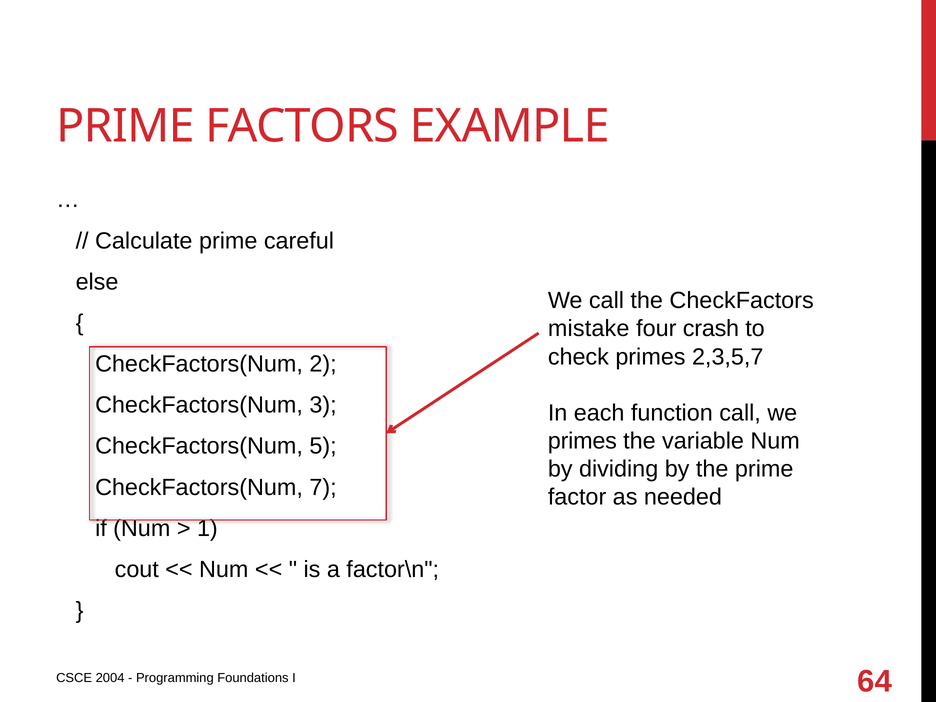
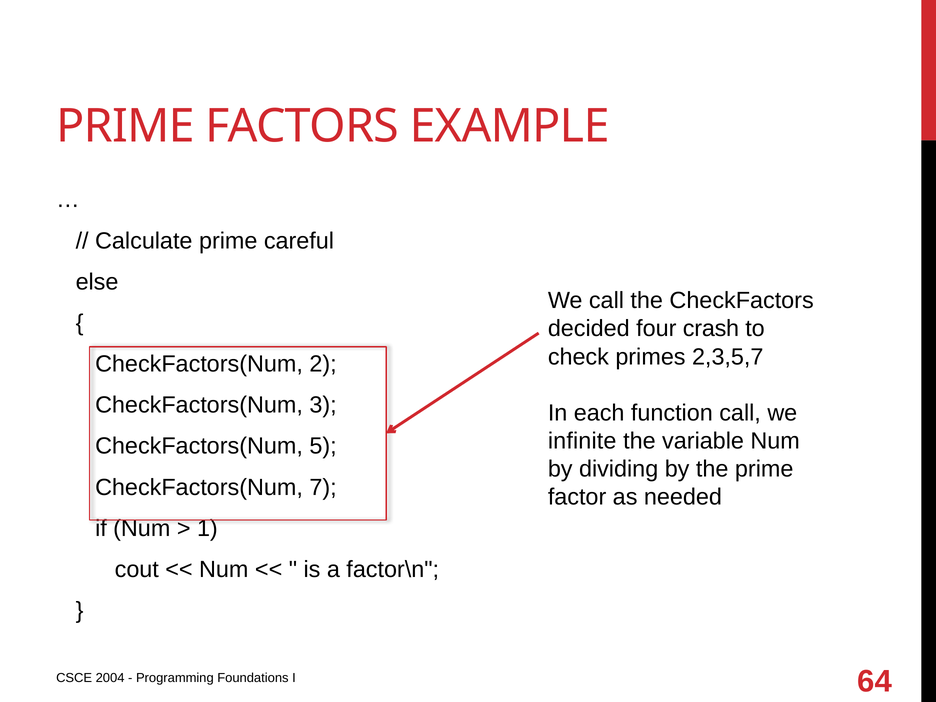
mistake: mistake -> decided (589, 329)
primes: primes -> infinite (582, 441)
